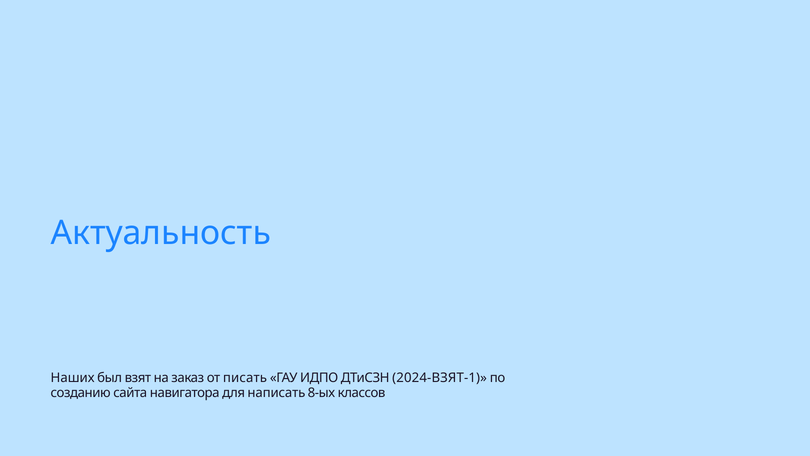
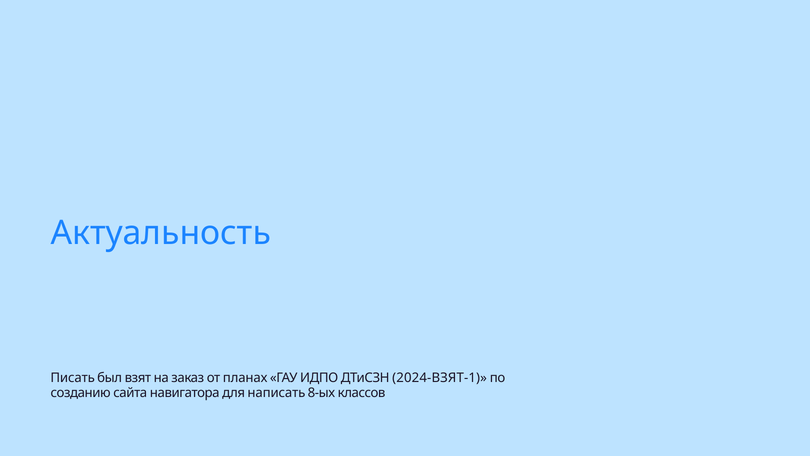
Наших: Наших -> Писать (73, 377)
писать: писать -> планах (245, 377)
